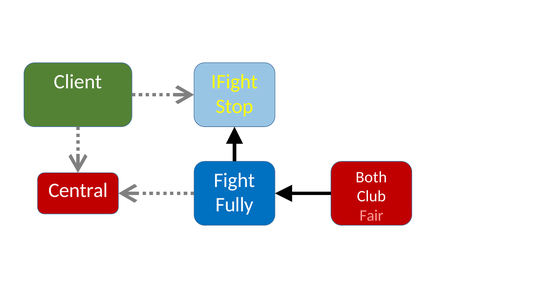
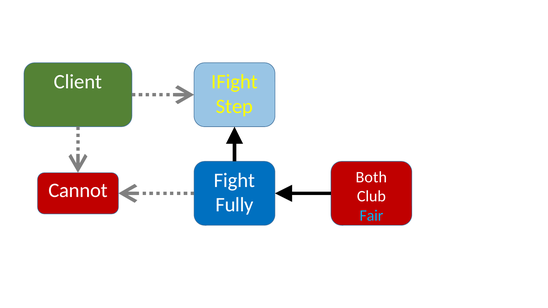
Stop: Stop -> Step (234, 106)
Central: Central -> Cannot (78, 191)
Fair colour: pink -> light blue (371, 216)
